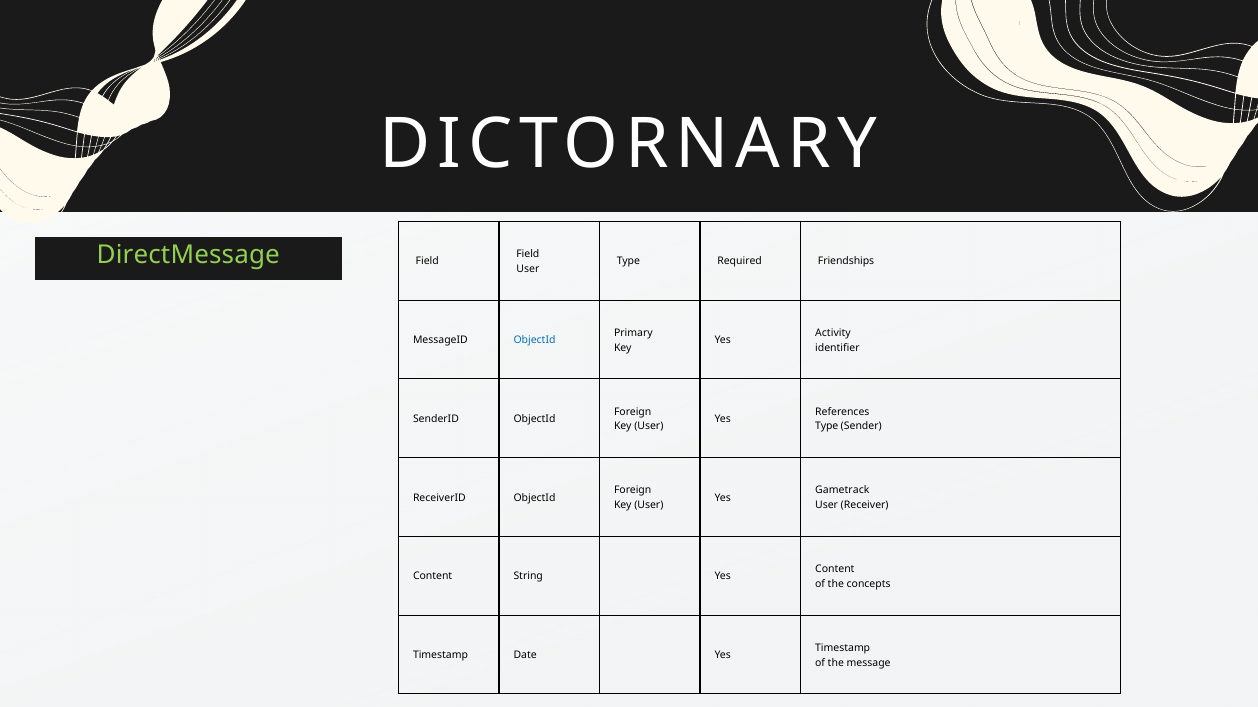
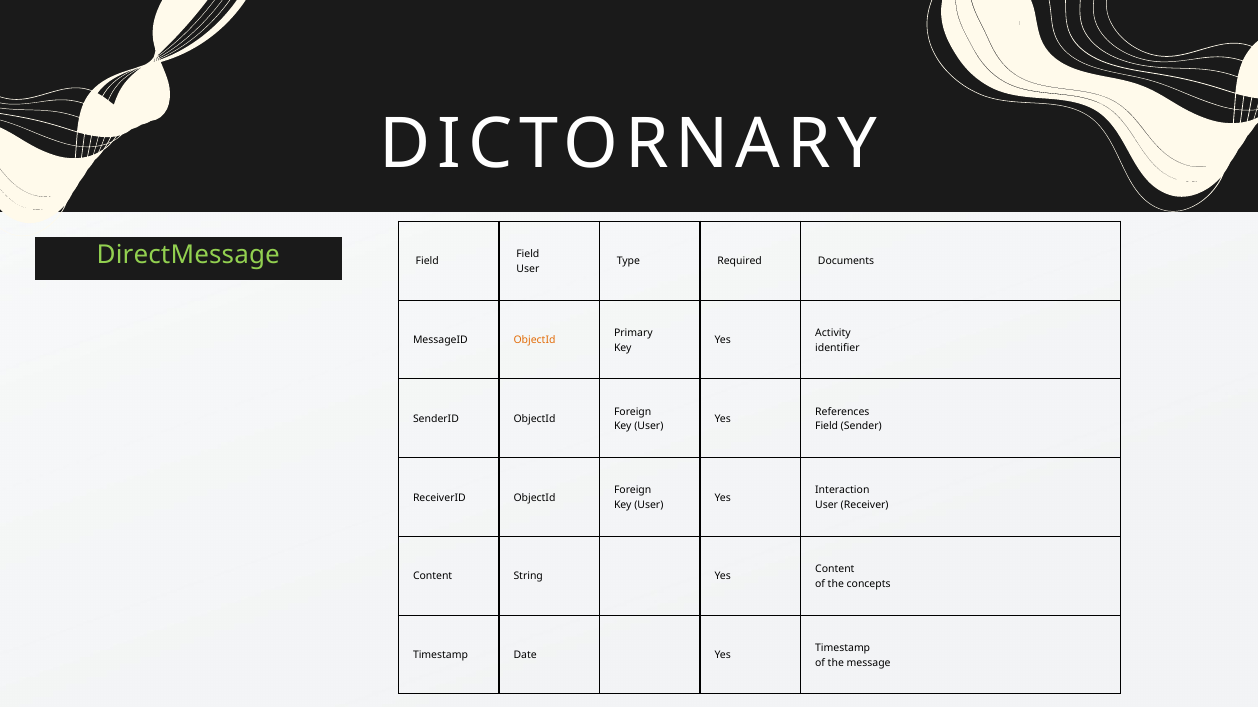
Friendships: Friendships -> Documents (846, 262)
ObjectId colour: blue -> orange (535, 341)
Type: Type -> Field (827, 427)
Gametrack: Gametrack -> Interaction (842, 491)
